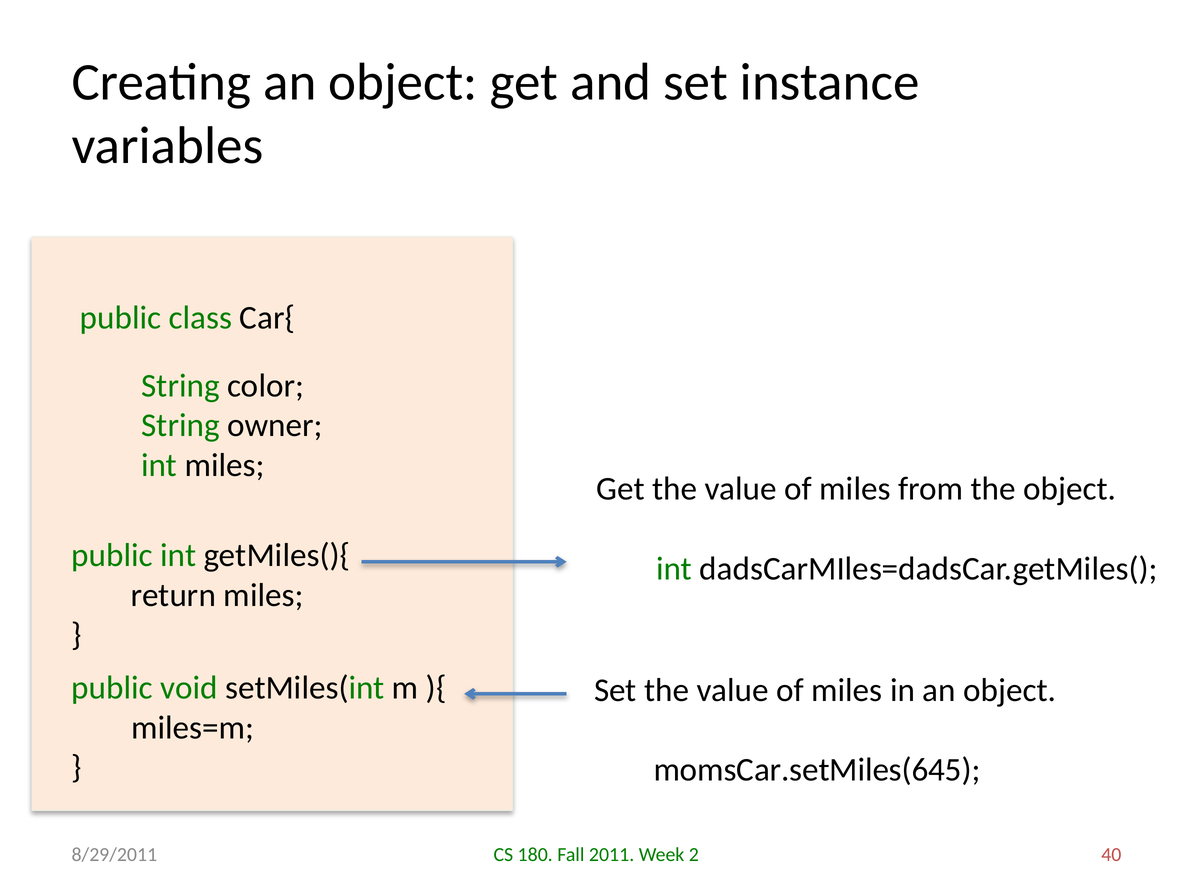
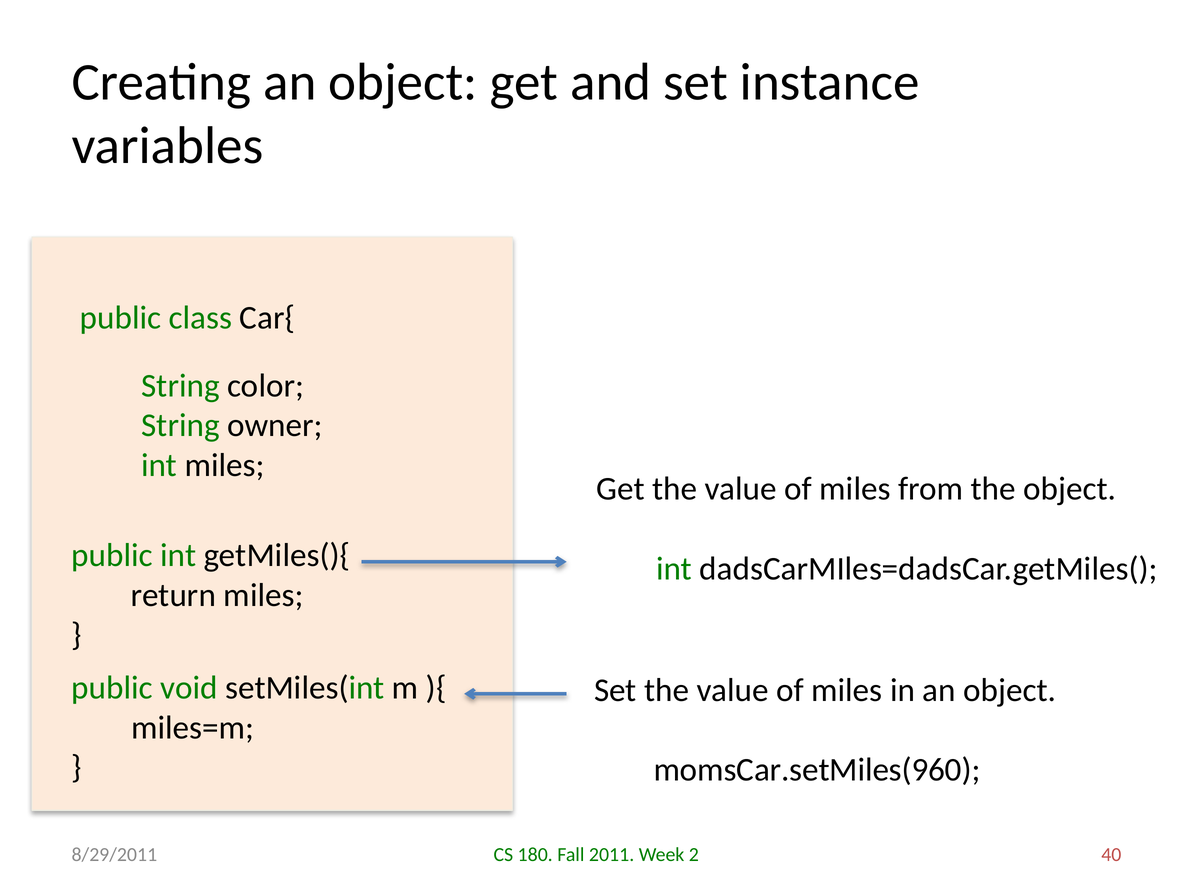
momsCar.setMiles(645: momsCar.setMiles(645 -> momsCar.setMiles(960 (817, 769)
